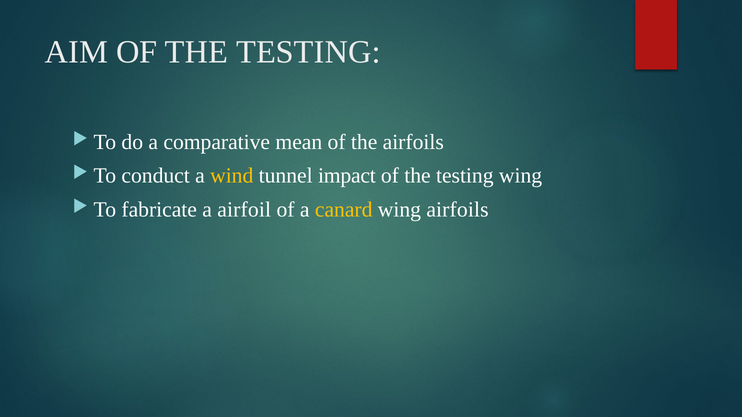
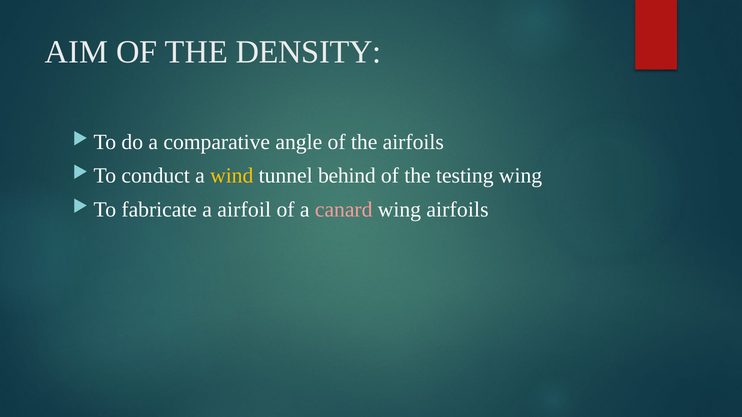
AIM OF THE TESTING: TESTING -> DENSITY (309, 52)
mean: mean -> angle (299, 142)
impact: impact -> behind (347, 176)
canard colour: yellow -> pink (344, 210)
